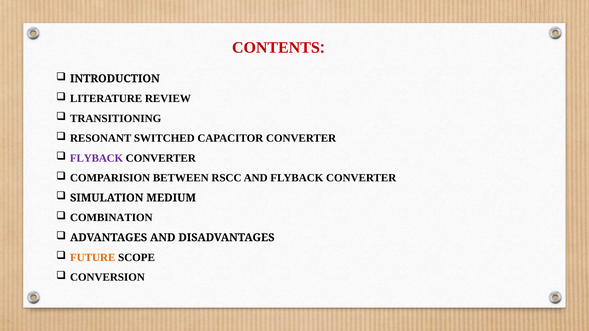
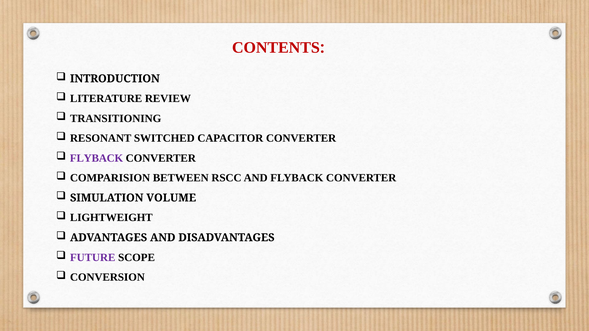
MEDIUM: MEDIUM -> VOLUME (171, 198)
COMBINATION: COMBINATION -> LIGHTWEIGHT (111, 218)
FUTURE colour: orange -> purple (93, 258)
